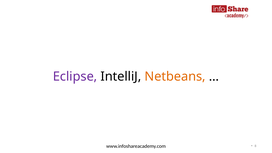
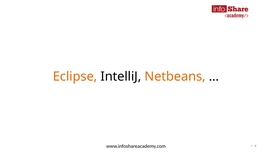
Eclipse colour: purple -> orange (75, 76)
